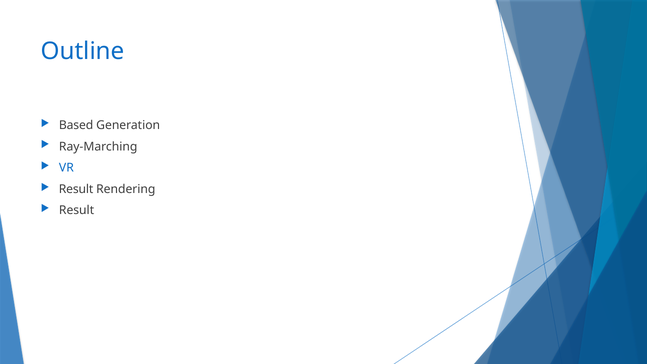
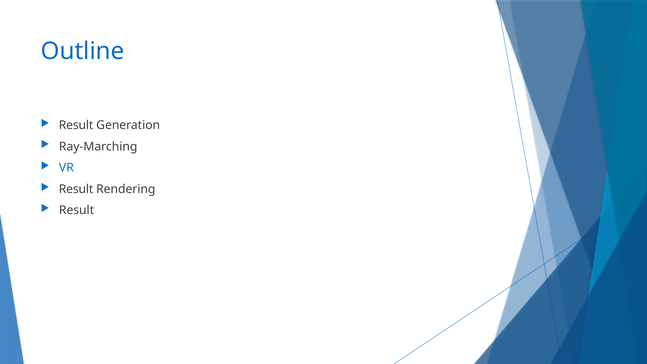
Based: Based -> Result (76, 125)
